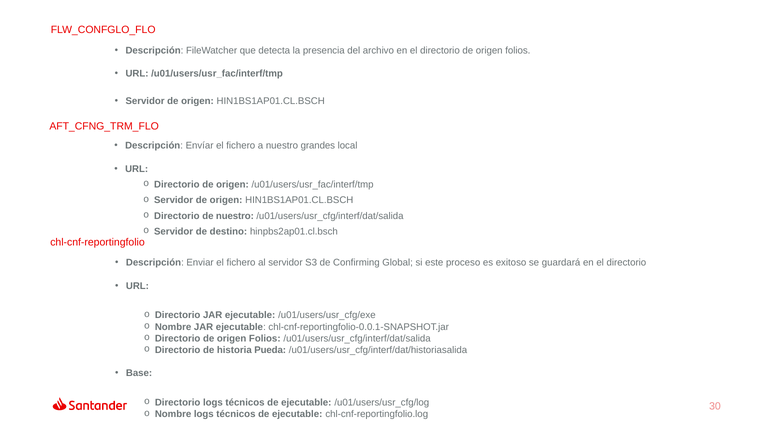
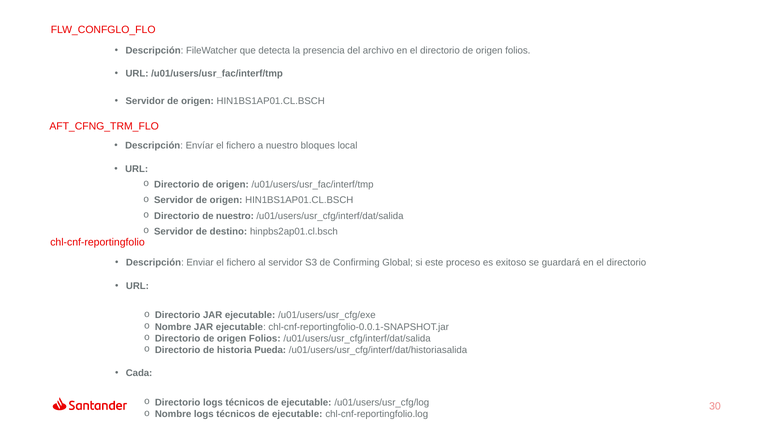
grandes: grandes -> bloques (318, 146)
Base: Base -> Cada (139, 373)
